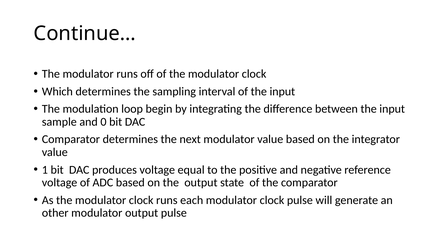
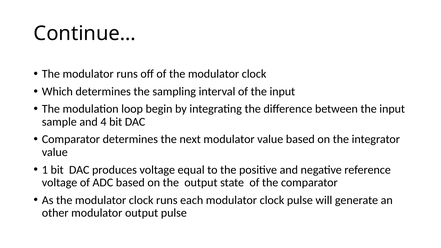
0: 0 -> 4 (103, 122)
